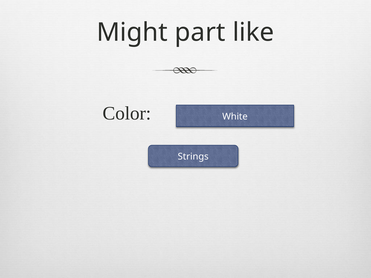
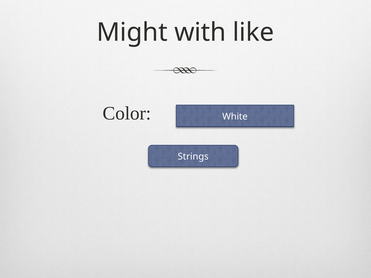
part: part -> with (200, 32)
